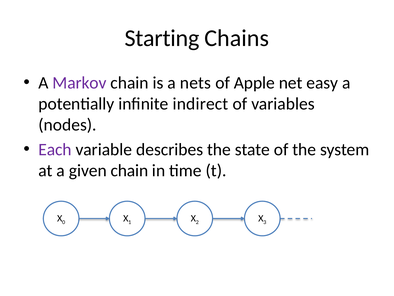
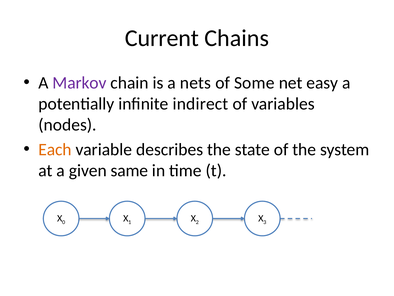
Starting: Starting -> Current (162, 38)
Apple: Apple -> Some (254, 83)
Each colour: purple -> orange (55, 149)
given chain: chain -> same (129, 170)
